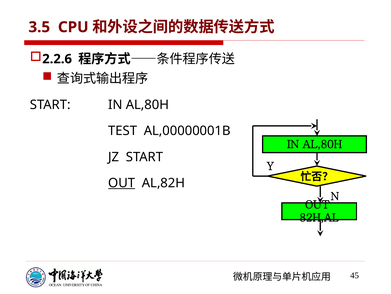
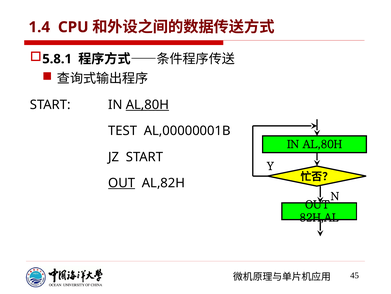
3.5: 3.5 -> 1.4 (39, 27)
2.2.6: 2.2.6 -> 5.8.1 (57, 59)
AL,80H underline: none -> present (147, 104)
